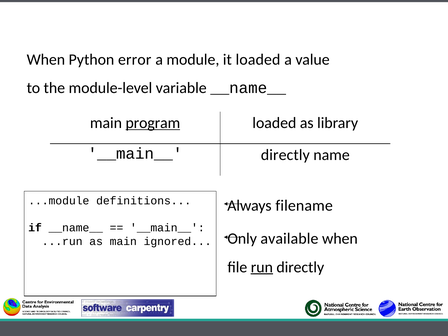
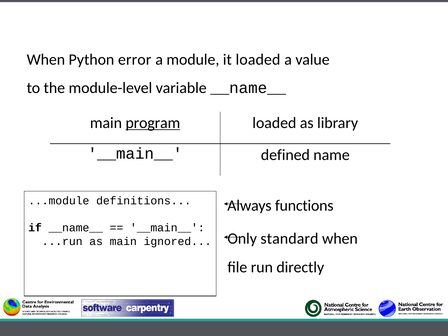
__main__ directly: directly -> defined (285, 155)
filename: filename -> functions (304, 205)
available: available -> standard (289, 239)
run underline: present -> none (262, 267)
